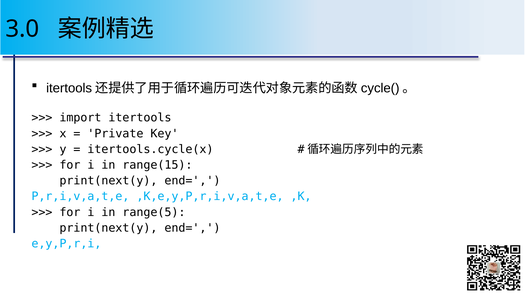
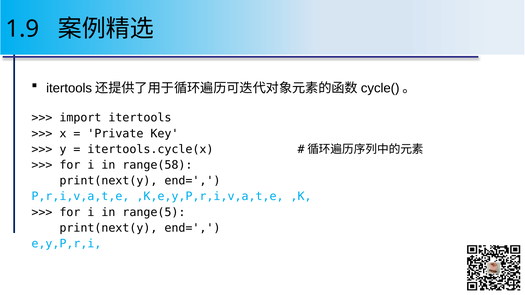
3.0: 3.0 -> 1.9 (22, 29)
range(15: range(15 -> range(58 (157, 165)
